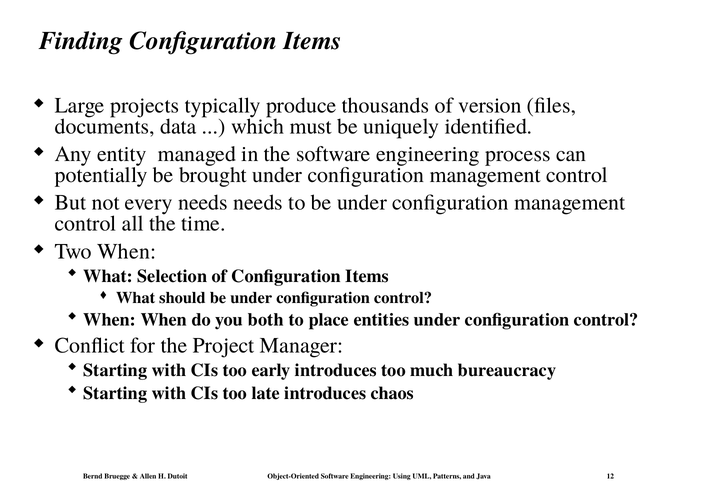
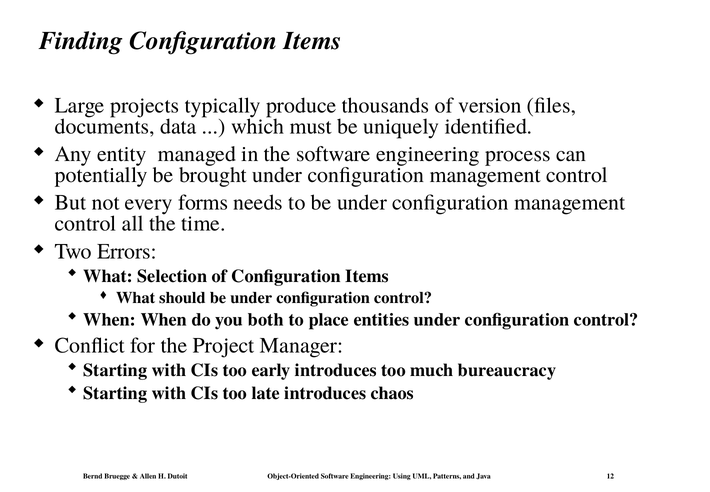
every needs: needs -> forms (203, 203)
Two When: When -> Errors (127, 251)
